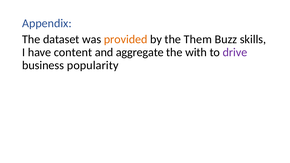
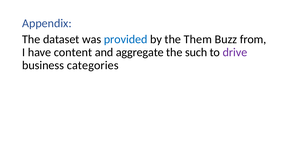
provided colour: orange -> blue (126, 39)
skills: skills -> from (253, 39)
with: with -> such (196, 52)
popularity: popularity -> categories (93, 65)
